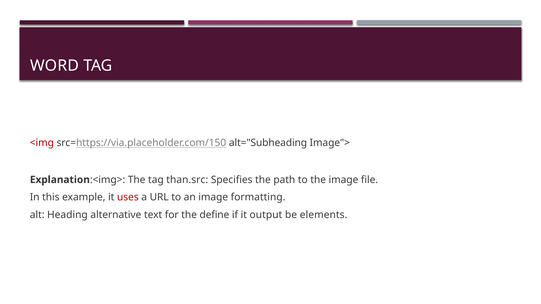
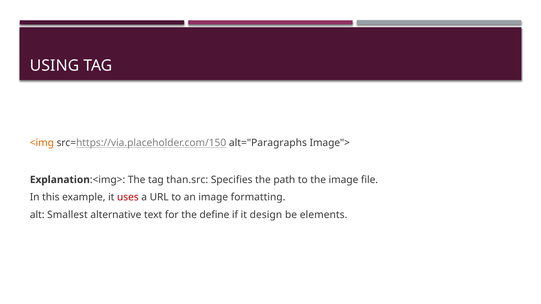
WORD: WORD -> USING (55, 66)
<img colour: red -> orange (42, 143)
alt="Subheading: alt="Subheading -> alt="Paragraphs (268, 143)
Heading: Heading -> Smallest (67, 215)
output: output -> design (266, 215)
